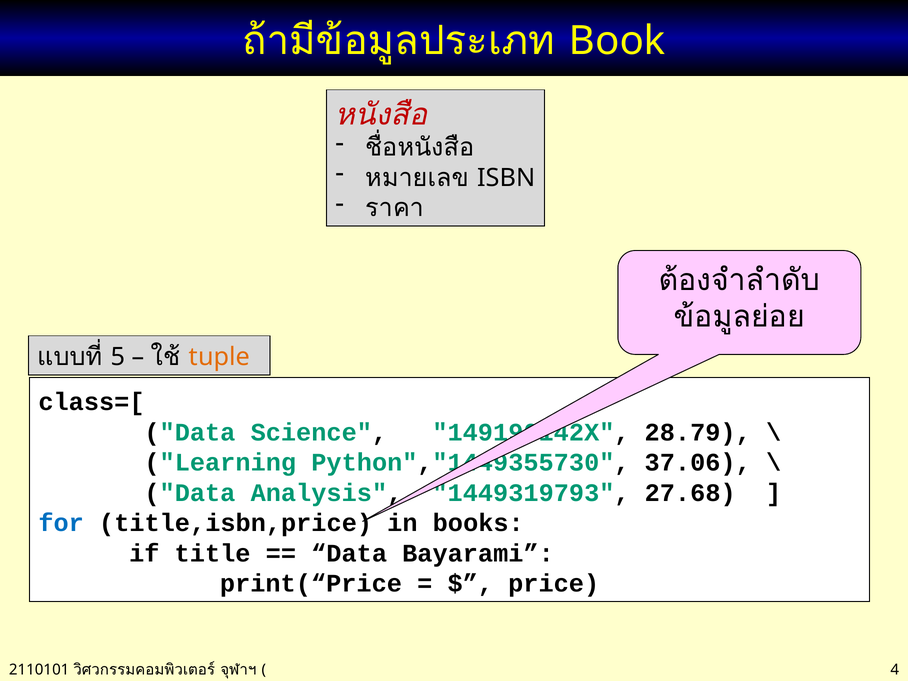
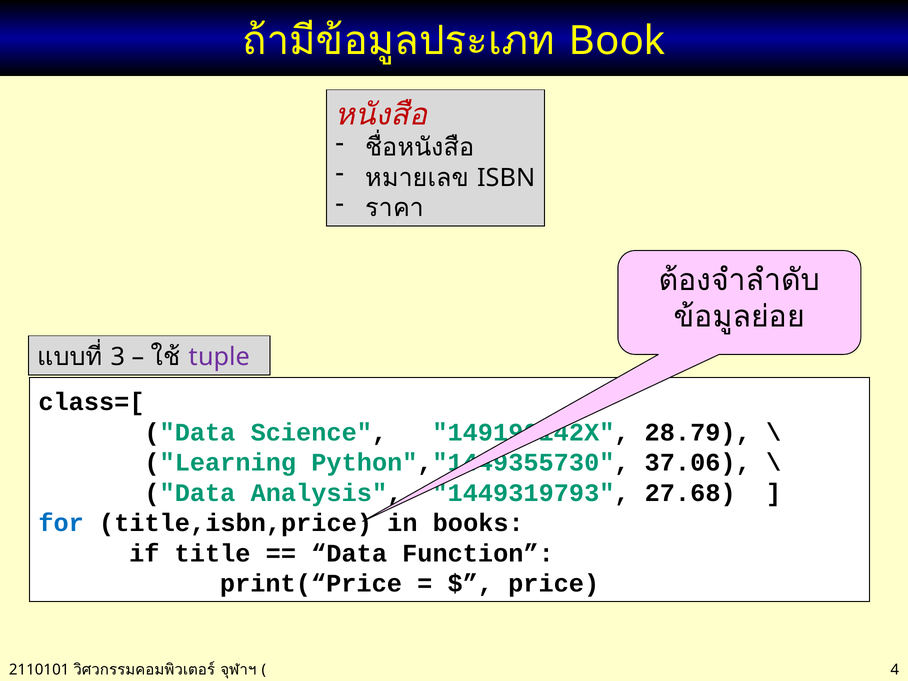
5: 5 -> 3 (118, 357)
tuple colour: orange -> purple (219, 357)
Bayarami: Bayarami -> Function (478, 553)
